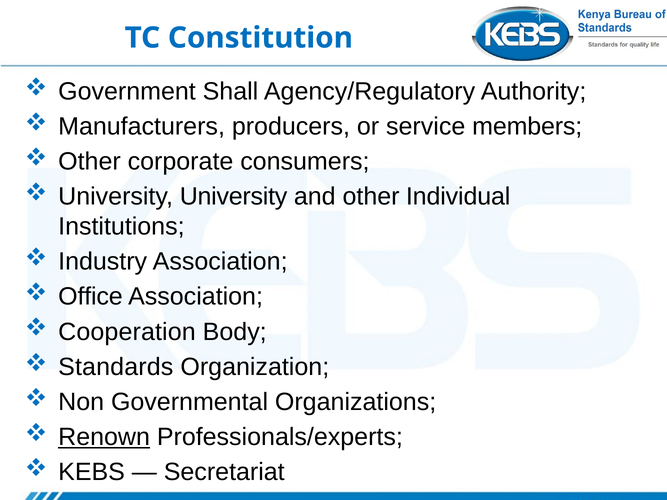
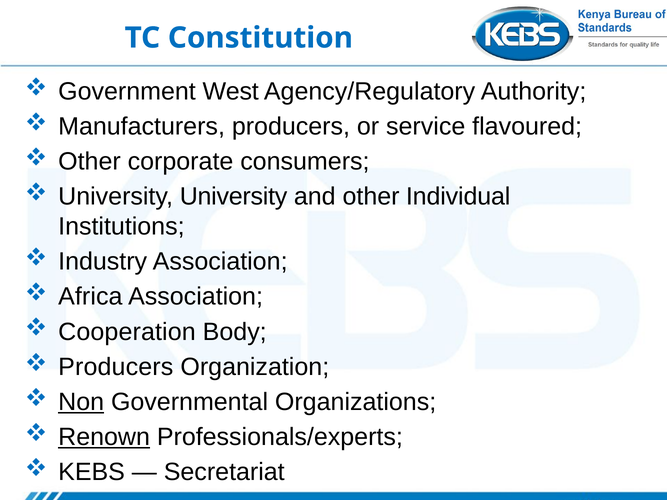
Shall: Shall -> West (231, 92)
members: members -> flavoured (527, 127)
Office: Office -> Africa (90, 297)
Standards: Standards -> Producers (116, 367)
Non underline: none -> present (81, 402)
